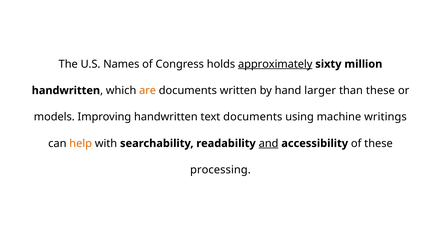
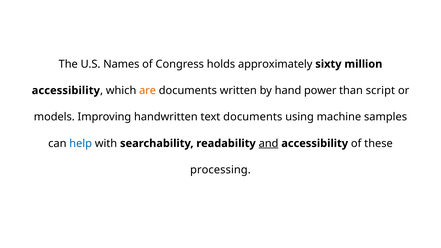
approximately underline: present -> none (275, 64)
handwritten: handwritten -> accessibility (66, 91)
larger: larger -> power (320, 91)
than these: these -> script (380, 91)
writings: writings -> samples (386, 117)
help colour: orange -> blue (81, 143)
